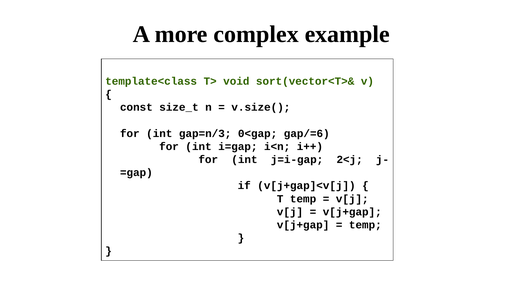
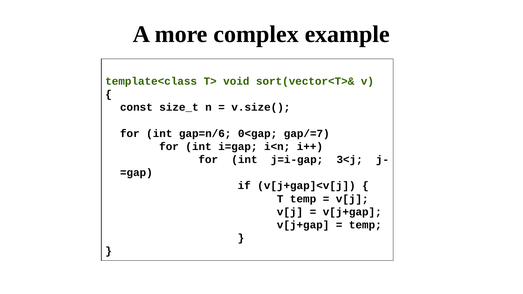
gap=n/3: gap=n/3 -> gap=n/6 (205, 134)
gap/=6: gap/=6 -> gap/=7 (307, 134)
2<j: 2<j -> 3<j (350, 160)
